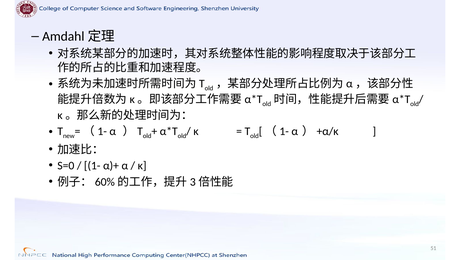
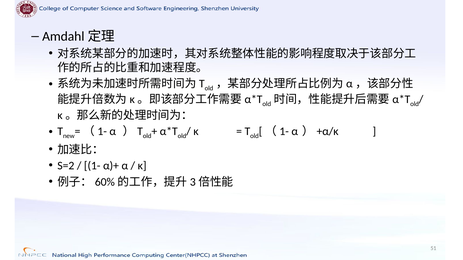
S=0: S=0 -> S=2 (66, 166)
